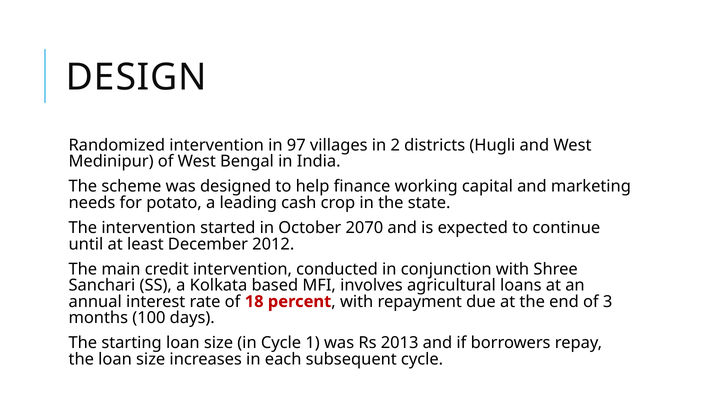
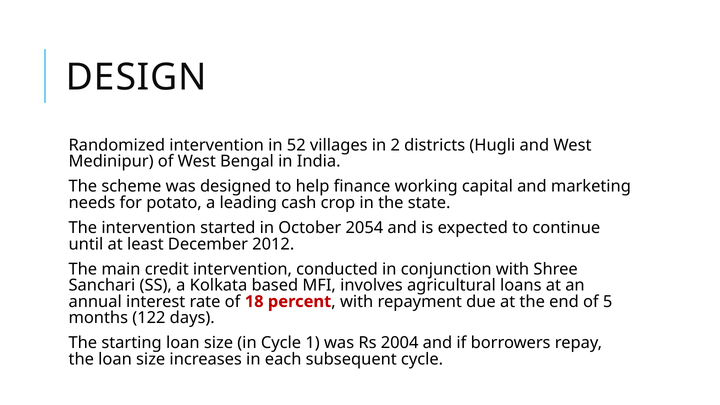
97: 97 -> 52 (296, 145)
2070: 2070 -> 2054 (364, 228)
3: 3 -> 5 (608, 302)
100: 100 -> 122 (149, 318)
2013: 2013 -> 2004 (400, 343)
